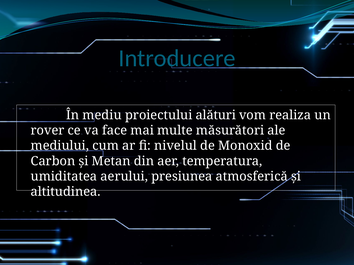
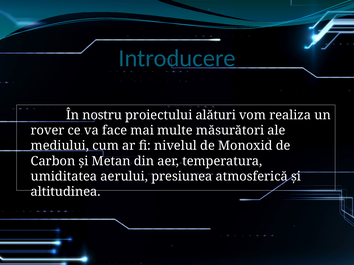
mediu: mediu -> nostru (102, 115)
